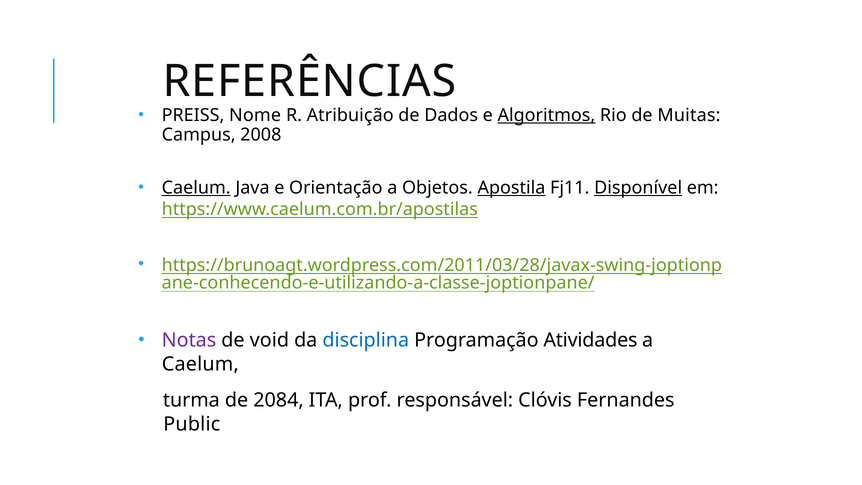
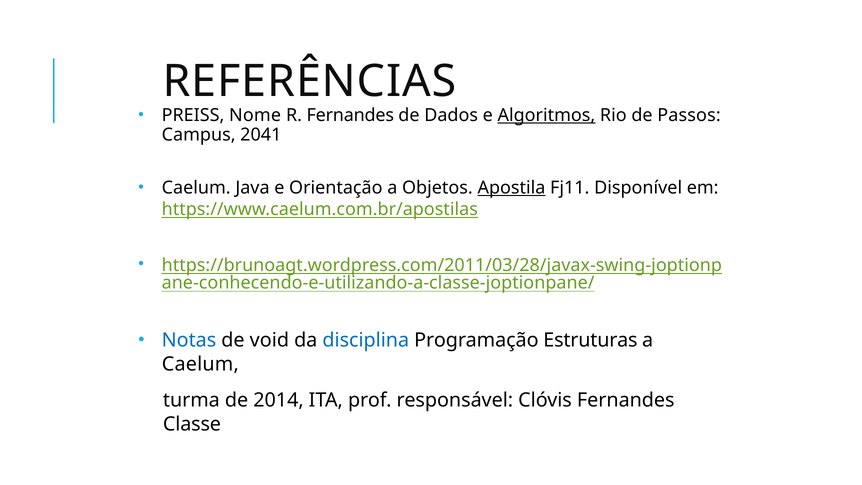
R Atribuição: Atribuição -> Fernandes (350, 115)
Muitas: Muitas -> Passos (689, 115)
2008: 2008 -> 2041 (261, 135)
Caelum underline: present -> none (196, 188)
Disponível underline: present -> none (638, 188)
Notas colour: purple -> blue (189, 340)
Atividades: Atividades -> Estruturas (590, 340)
2084: 2084 -> 2014 (278, 400)
Public: Public -> Classe (192, 424)
